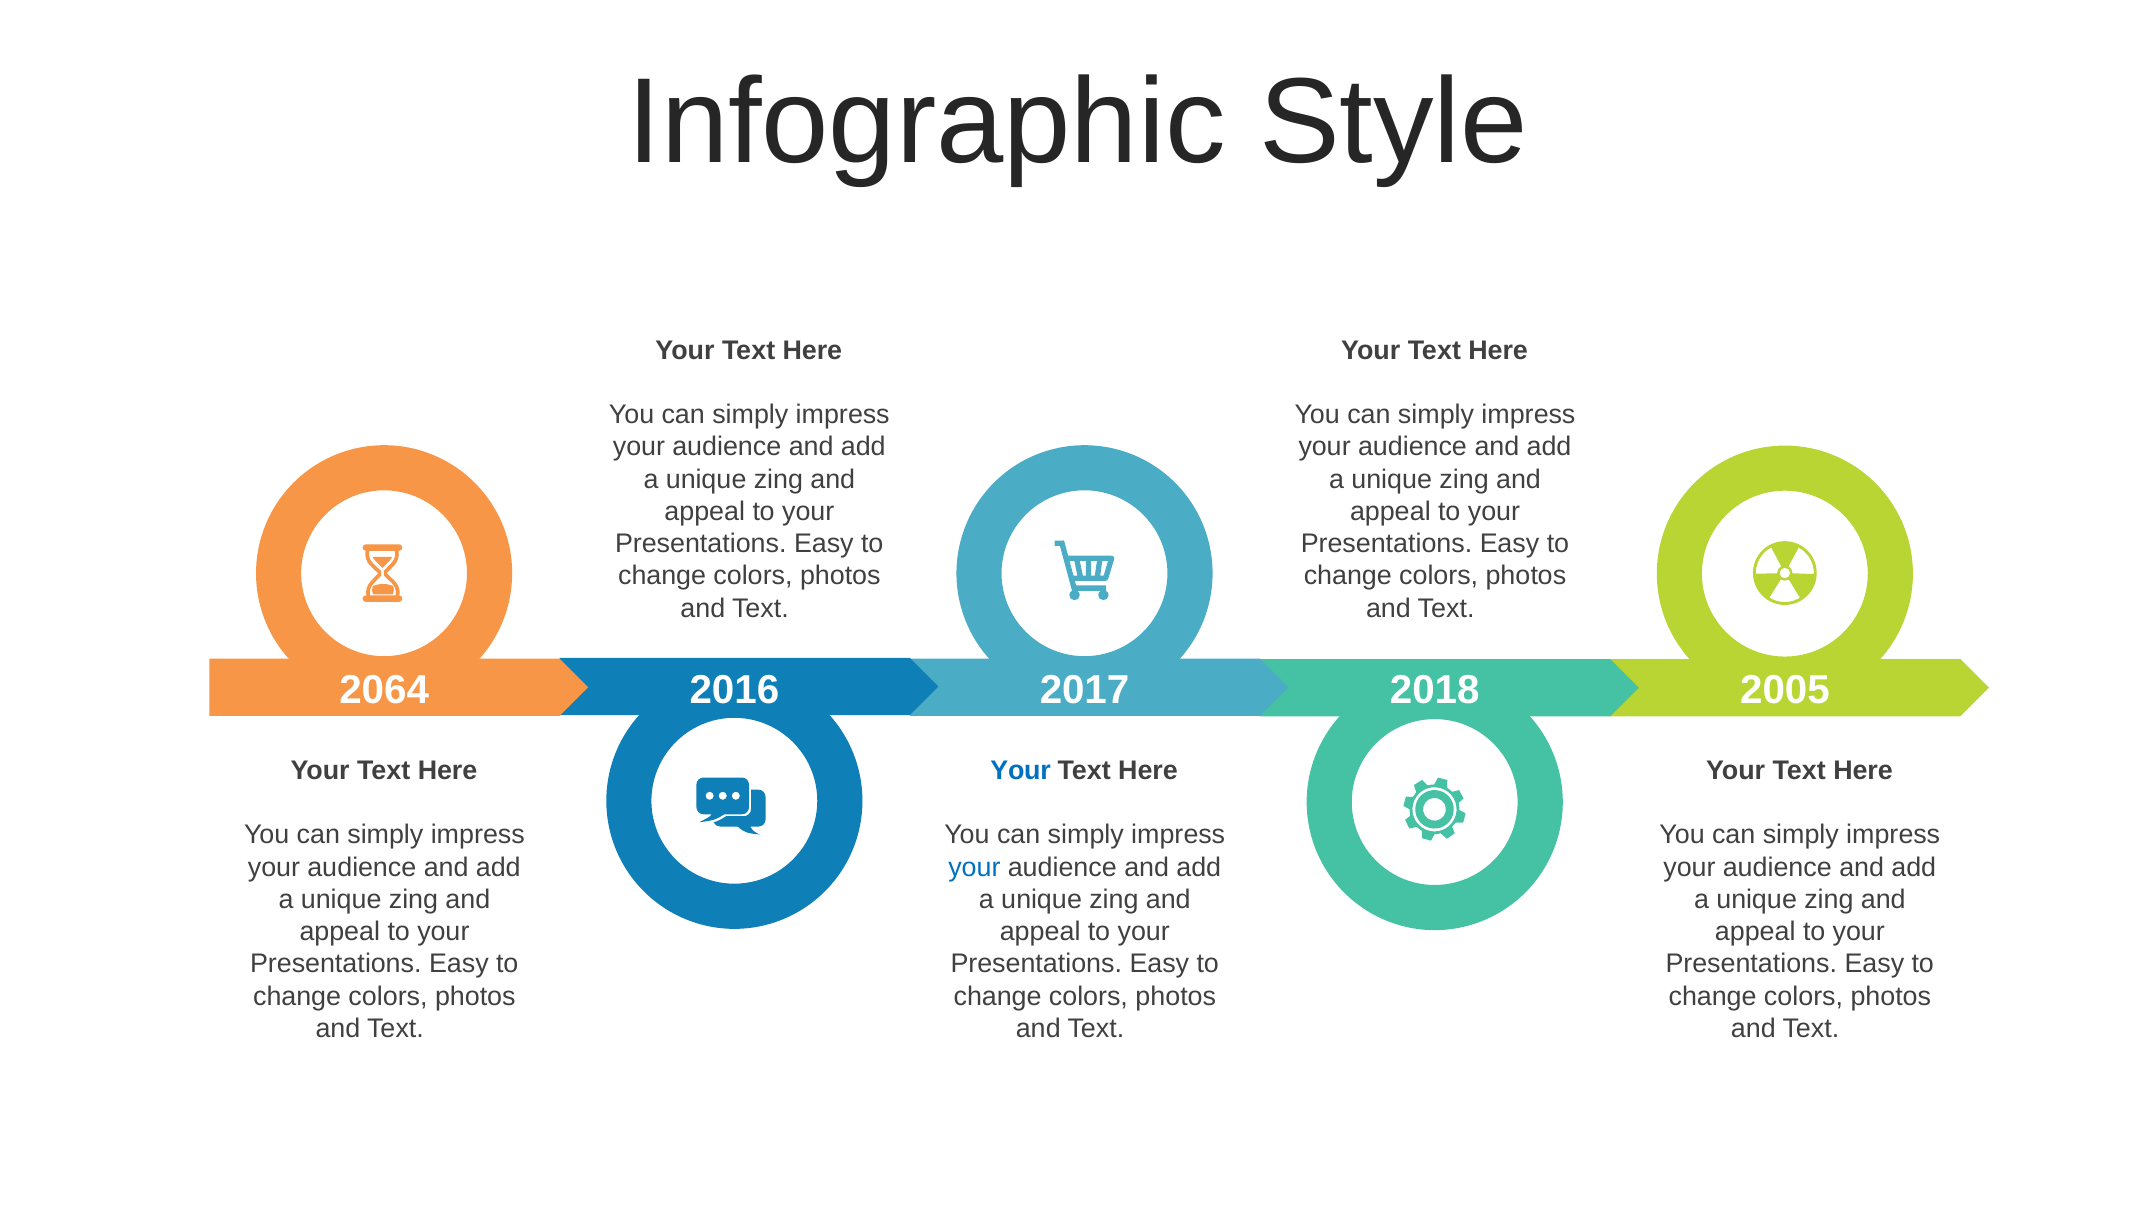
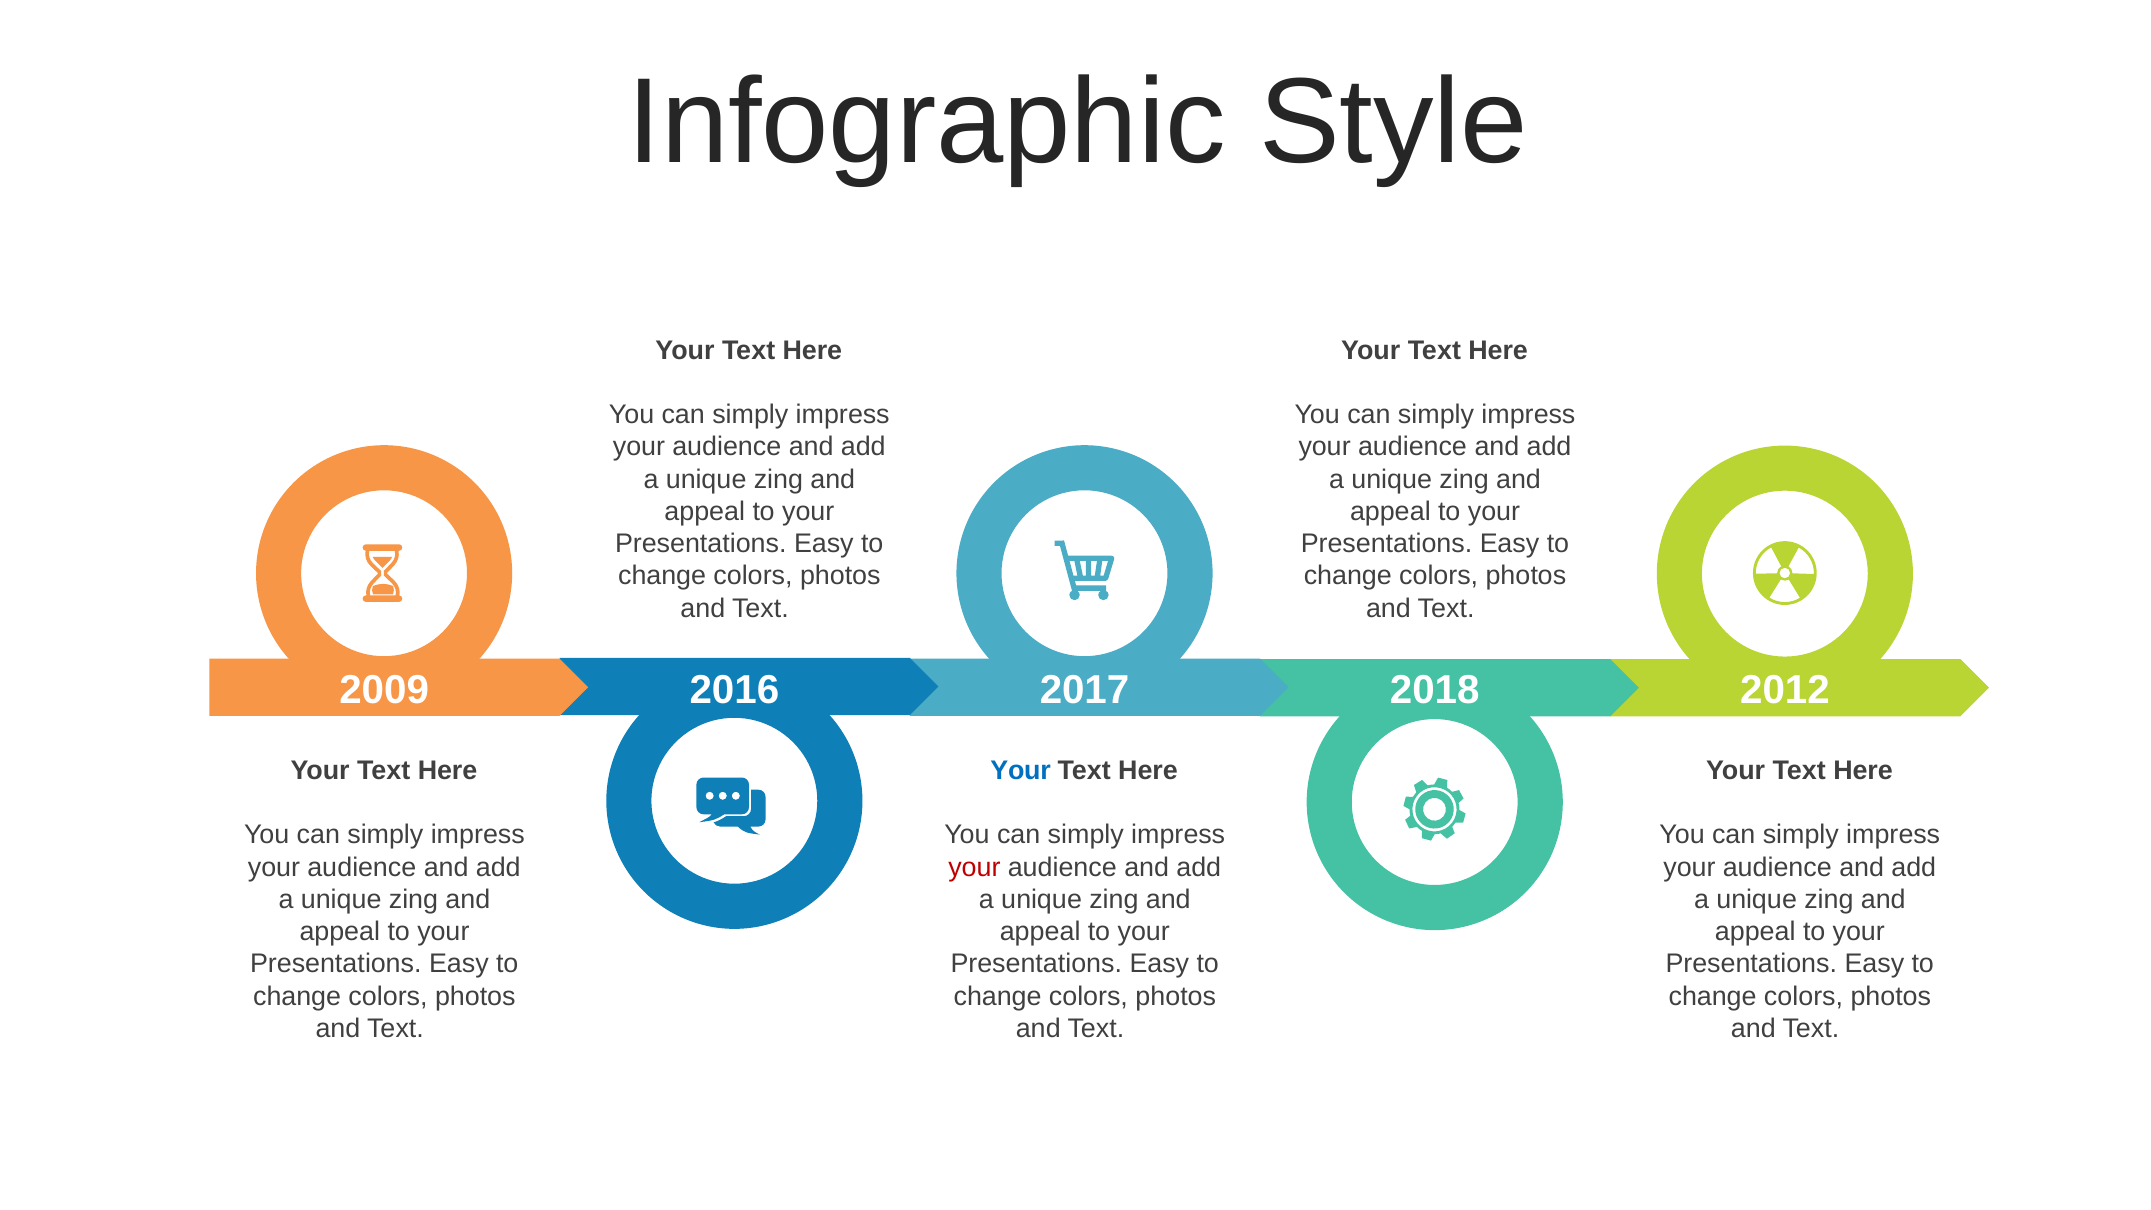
2064: 2064 -> 2009 (384, 690)
2005: 2005 -> 2012 (1785, 690)
your colour: blue -> red (974, 867)
